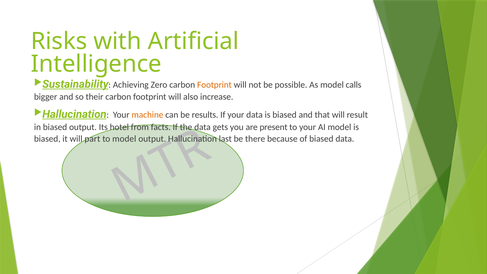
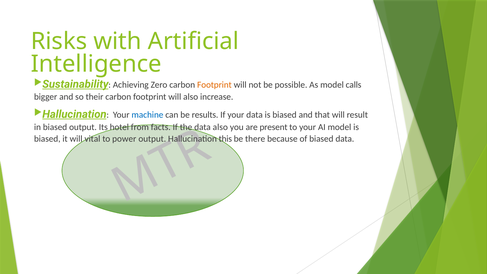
machine colour: orange -> blue (147, 115)
data gets: gets -> also (220, 127)
part: part -> vital (92, 139)
to model: model -> power (124, 139)
last: last -> this (225, 139)
